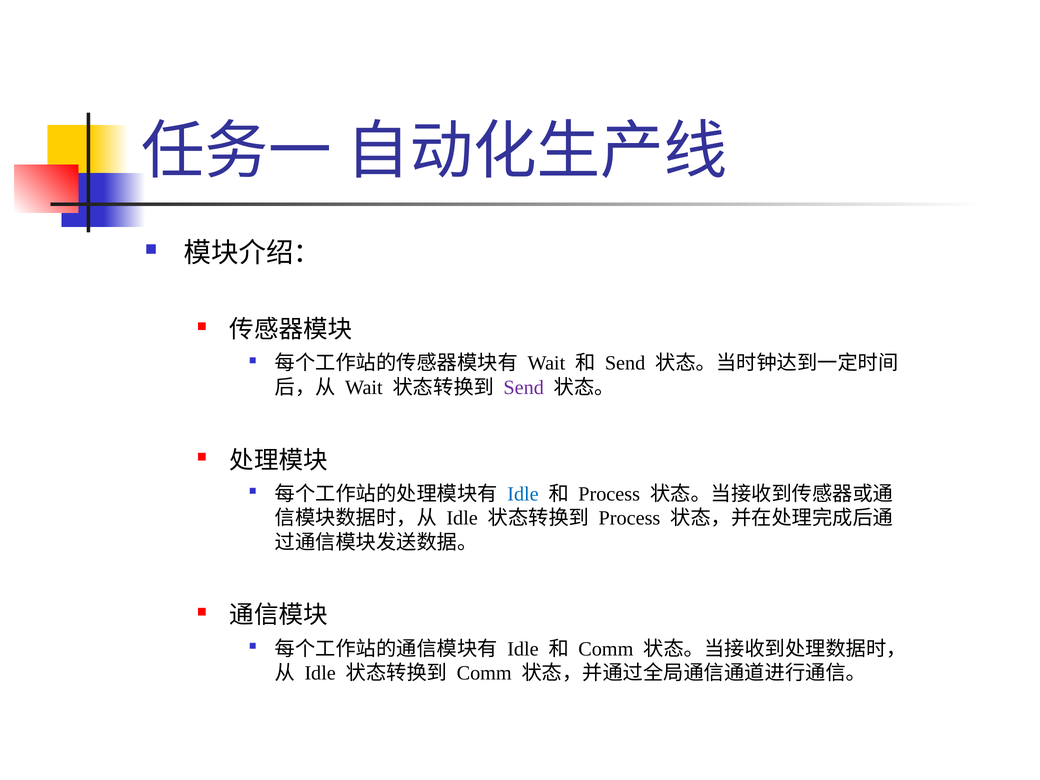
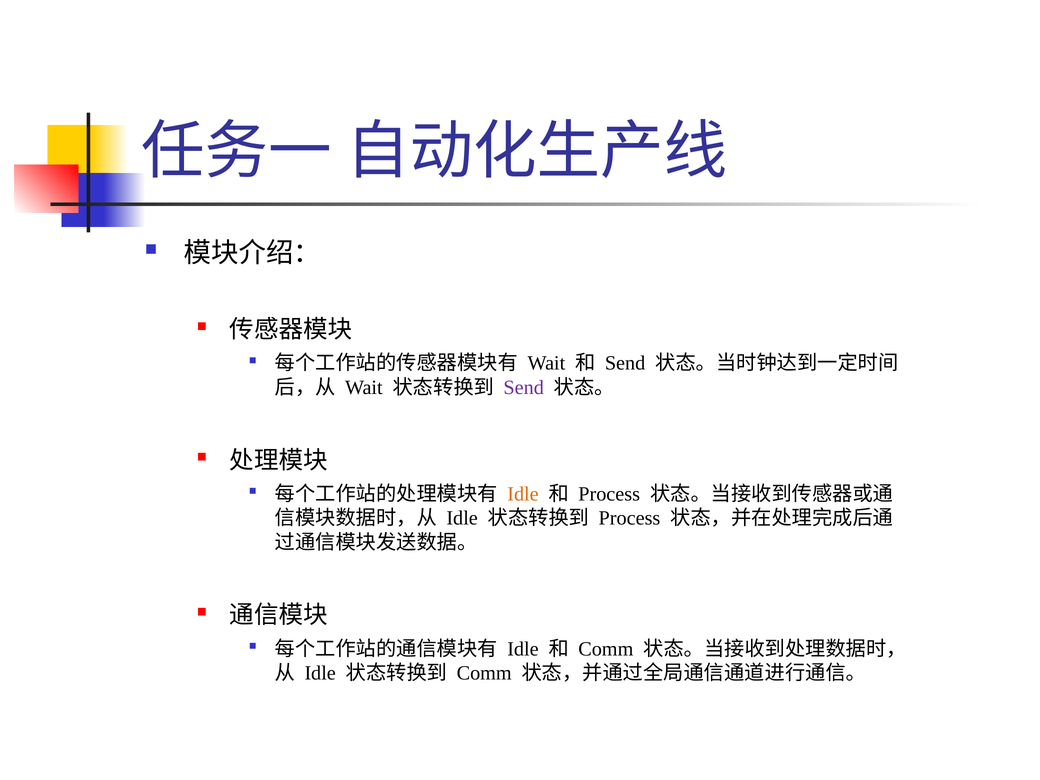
Idle colour: blue -> orange (523, 494)
